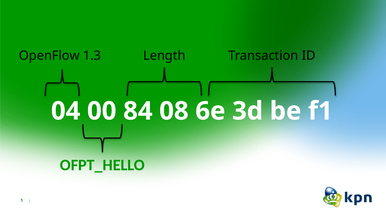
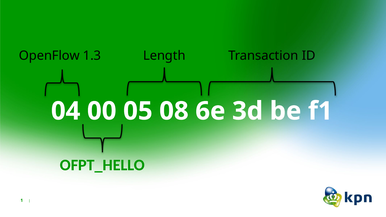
84: 84 -> 05 (138, 111)
